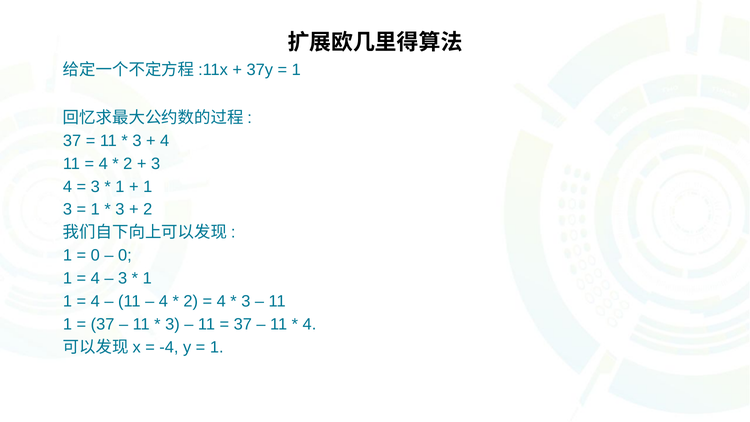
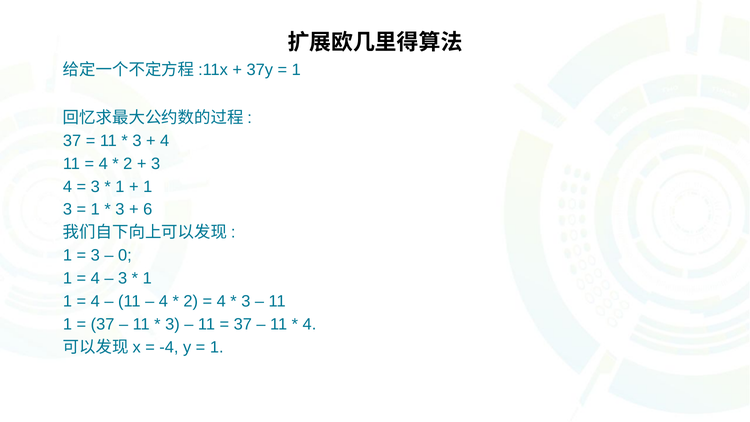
2: 2 -> 6 (148, 210)
0: 0 -> 3 (95, 255)
